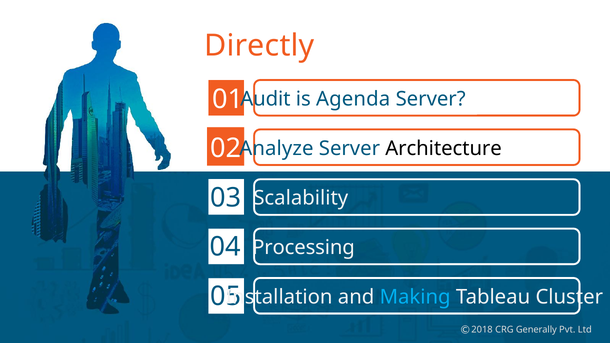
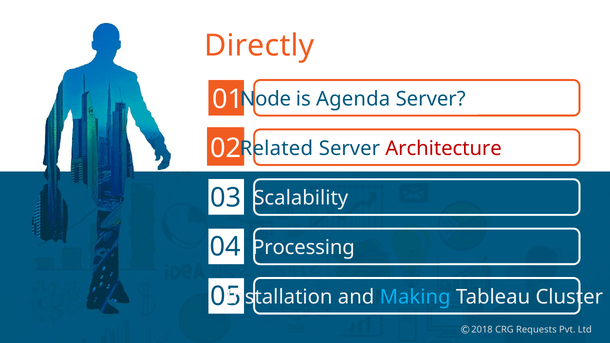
Audit: Audit -> Node (266, 99)
Analyze: Analyze -> Related (276, 149)
Architecture colour: black -> red (444, 149)
Generally: Generally -> Requests (536, 330)
